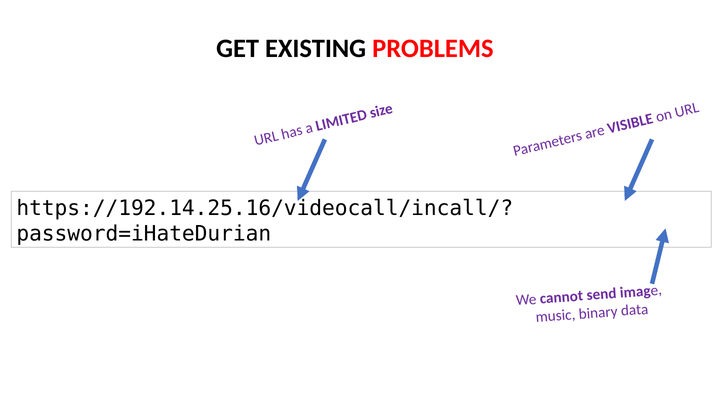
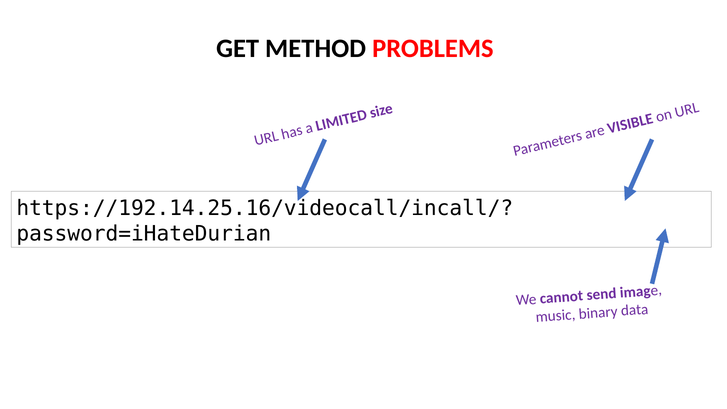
EXISTING: EXISTING -> METHOD (316, 48)
